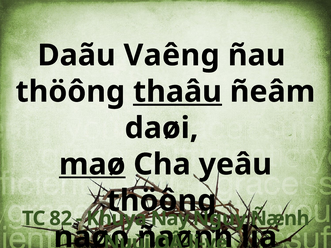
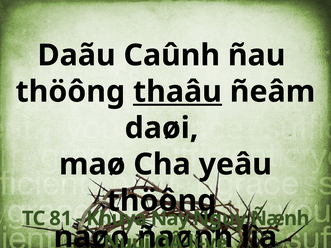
Vaêng: Vaêng -> Caûnh (172, 55)
maø underline: present -> none (92, 165)
82: 82 -> 81 (61, 219)
